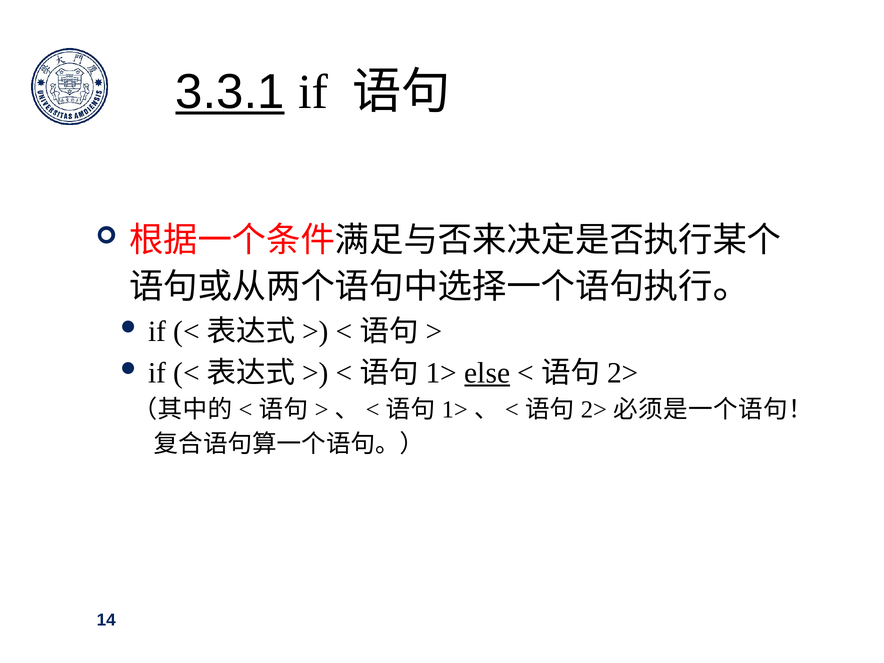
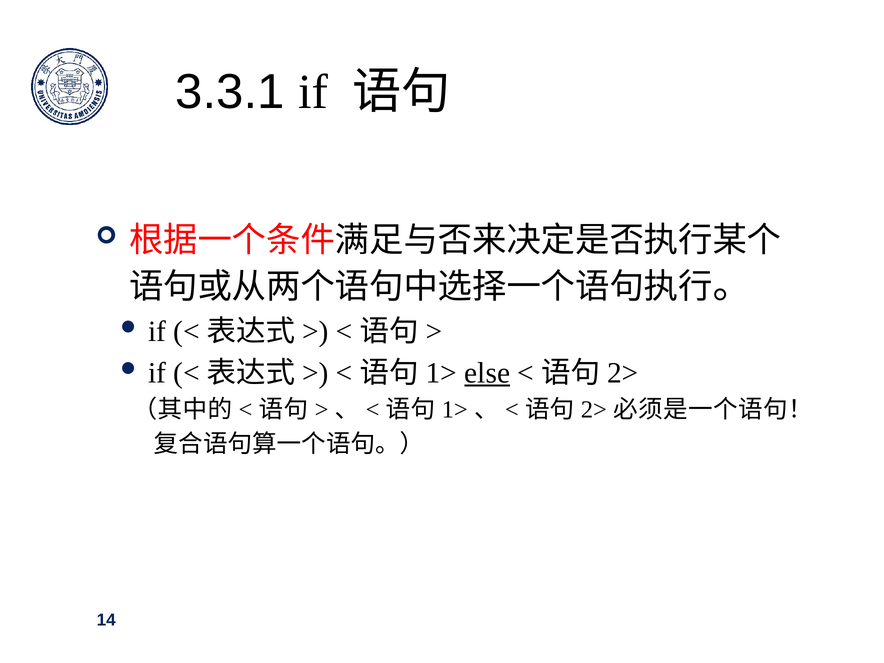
3.3.1 underline: present -> none (230, 92)
